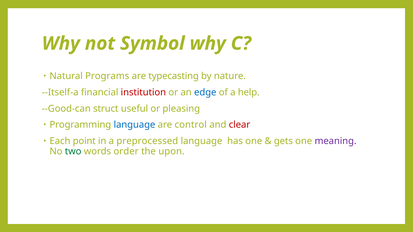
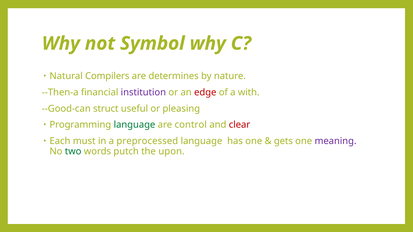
Programs: Programs -> Compilers (107, 76)
typecasting: typecasting -> determines (174, 76)
--Itself-a: --Itself-a -> --Then-a (60, 93)
institution colour: red -> purple (143, 93)
edge colour: blue -> red (205, 93)
help: help -> with (249, 93)
language colour: blue -> green (135, 125)
point: point -> must (84, 141)
order: order -> putch (126, 151)
